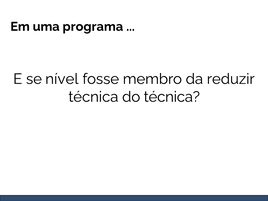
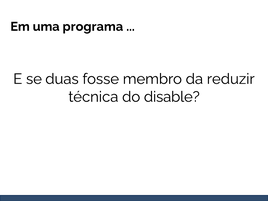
nível: nível -> duas (62, 79)
do técnica: técnica -> disable (172, 97)
